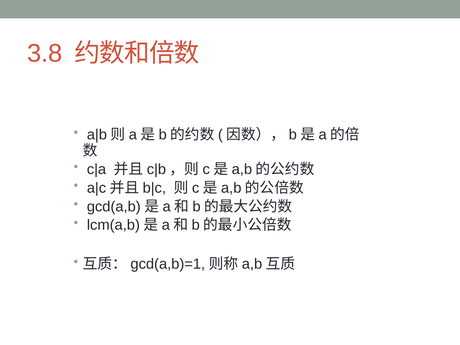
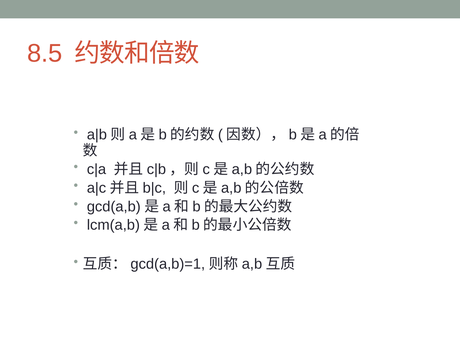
3.8: 3.8 -> 8.5 (45, 54)
